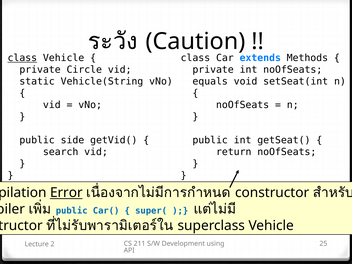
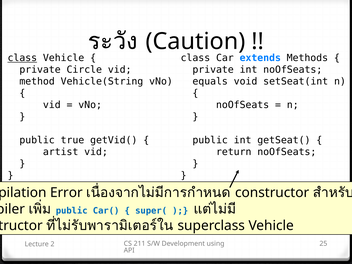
static: static -> method (37, 81)
side: side -> true (72, 140)
search: search -> artist (61, 152)
Error underline: present -> none (66, 193)
